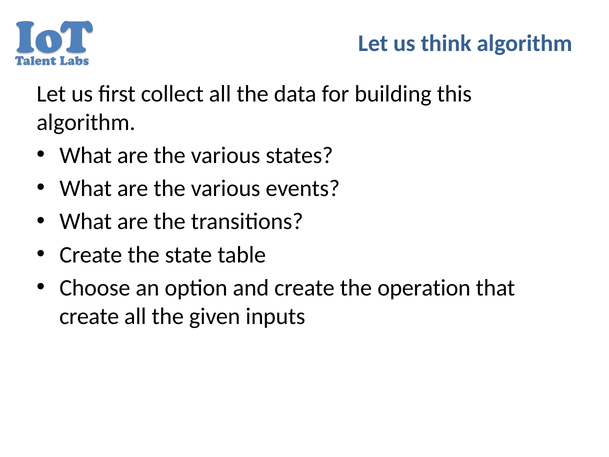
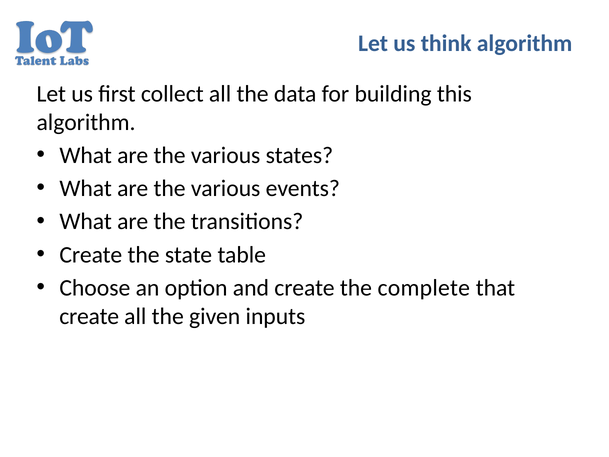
operation: operation -> complete (424, 288)
